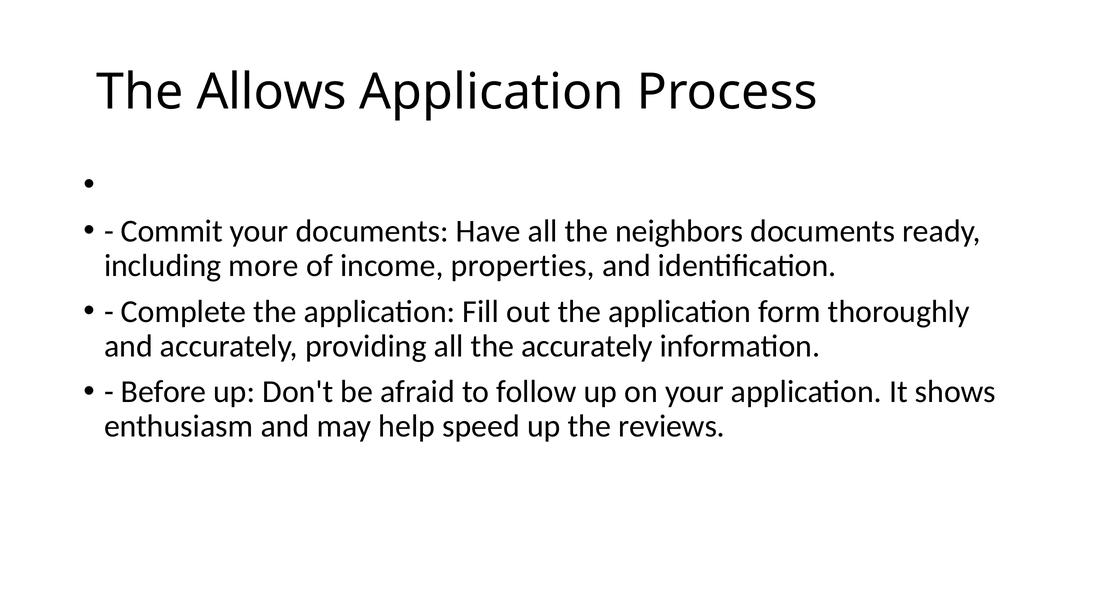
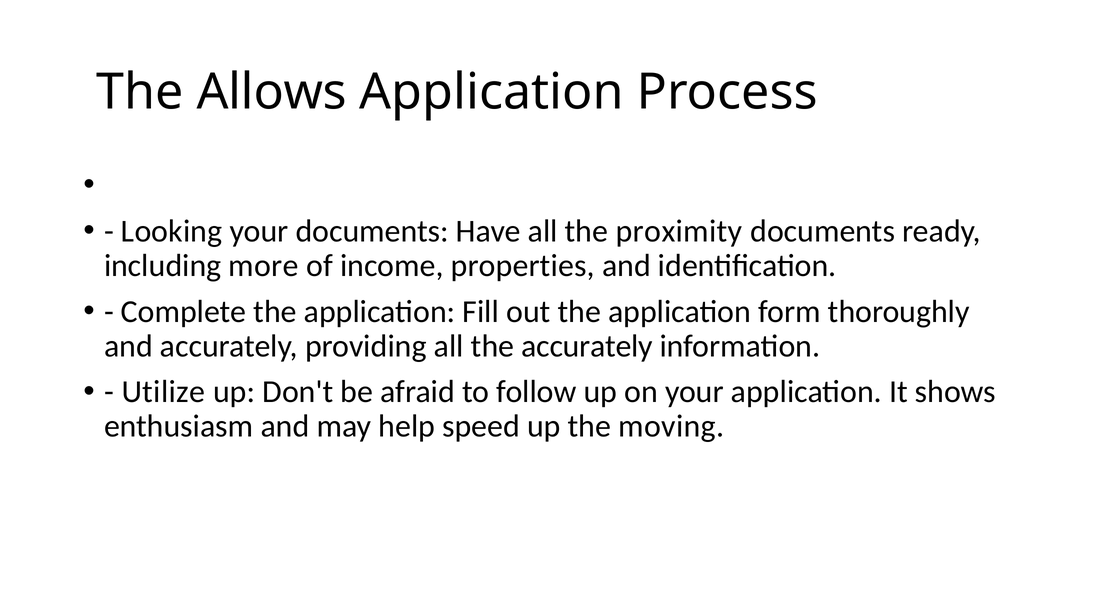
Commit: Commit -> Looking (172, 231)
neighbors: neighbors -> proximity (679, 231)
Before: Before -> Utilize (163, 392)
reviews: reviews -> moving (671, 426)
